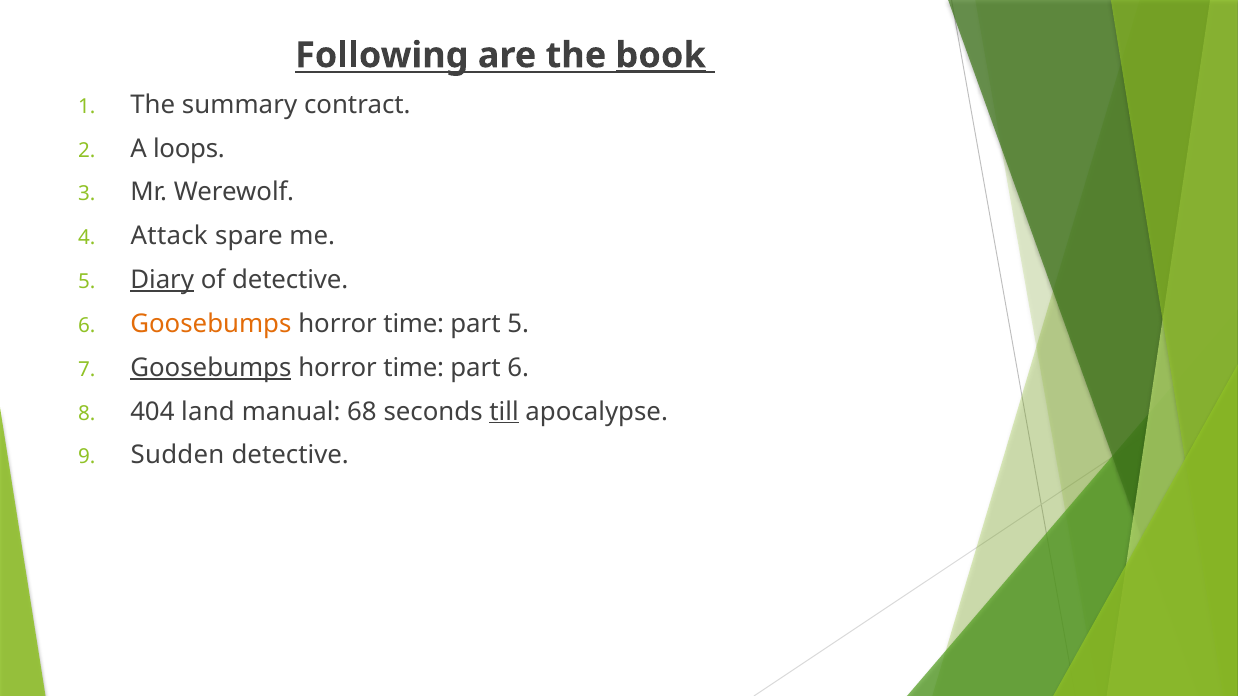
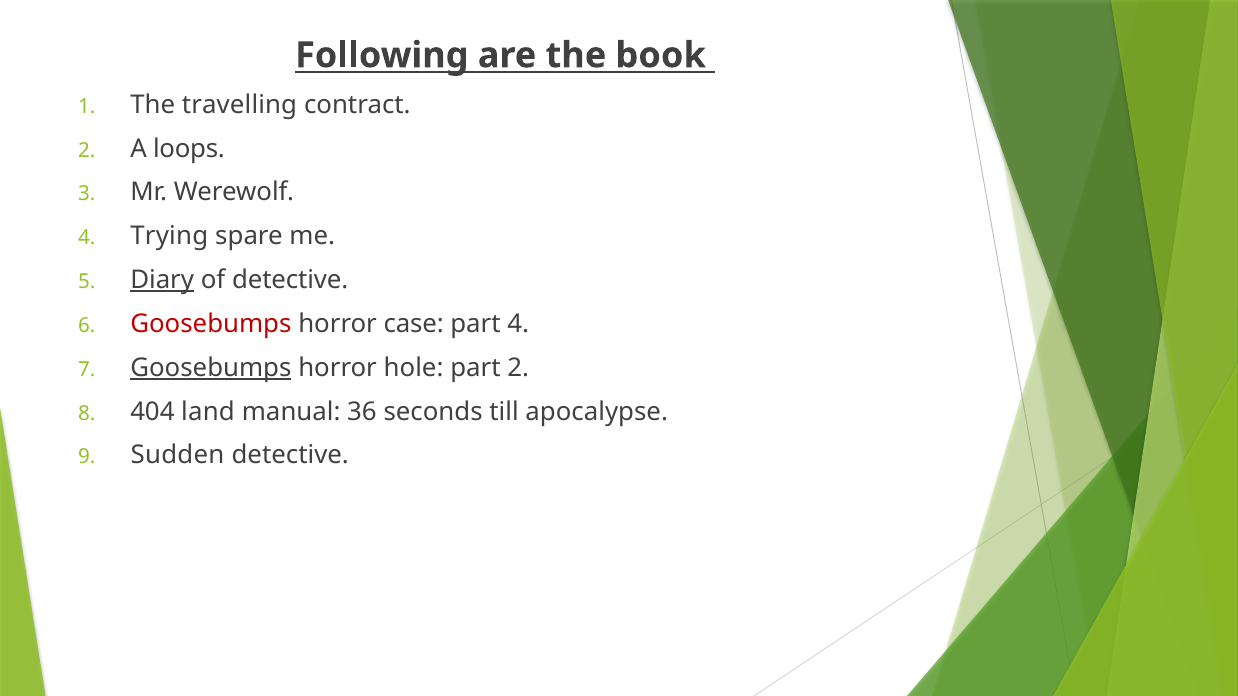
book underline: present -> none (661, 55)
summary: summary -> travelling (239, 105)
Attack: Attack -> Trying (169, 236)
Goosebumps colour: orange -> red (211, 324)
time: time -> case (414, 324)
part 5: 5 -> 4 (518, 324)
time: time -> hole (414, 368)
part 6: 6 -> 2 (518, 368)
68: 68 -> 36 (362, 412)
till underline: present -> none (504, 412)
